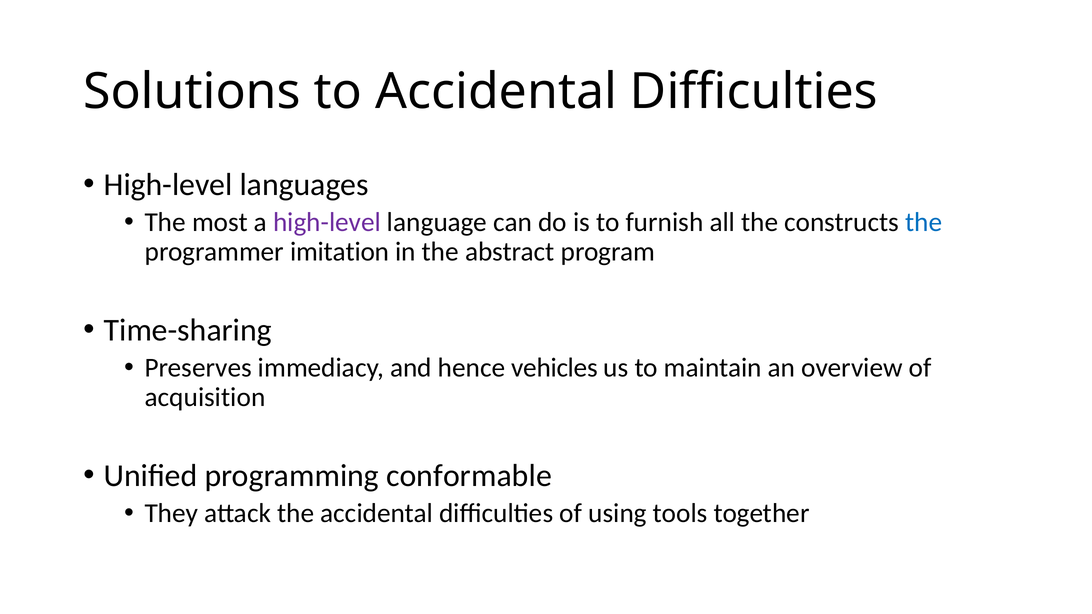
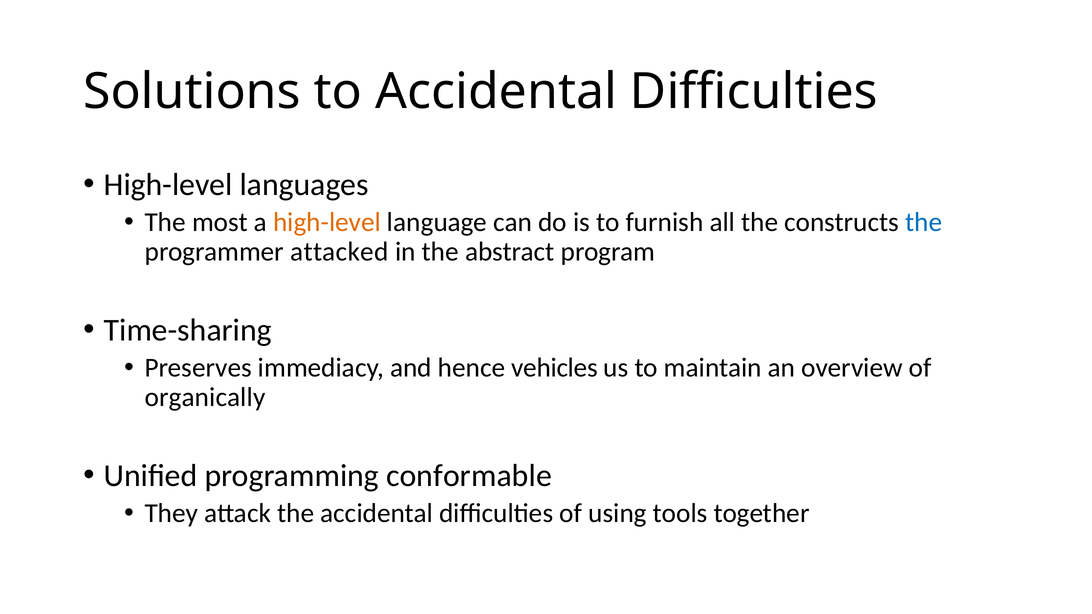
high-level colour: purple -> orange (327, 222)
imitation: imitation -> attacked (339, 252)
acquisition: acquisition -> organically (205, 397)
